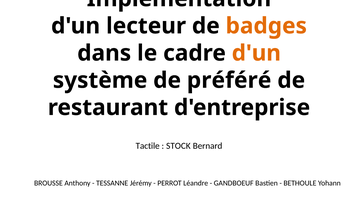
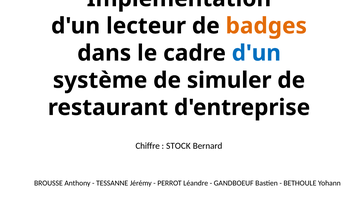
d'un colour: orange -> blue (256, 53)
préféré: préféré -> simuler (229, 80)
Tactile: Tactile -> Chiffre (148, 146)
